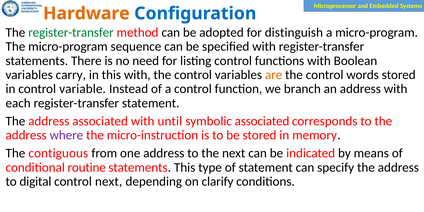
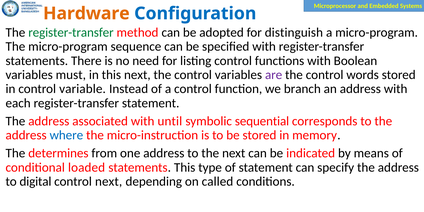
carry: carry -> must (71, 75)
this with: with -> next (137, 75)
are colour: orange -> purple (274, 75)
symbolic associated: associated -> sequential (262, 121)
where colour: purple -> blue (66, 135)
contiguous: contiguous -> determines (58, 153)
routine: routine -> loaded (87, 167)
clarify: clarify -> called (217, 182)
